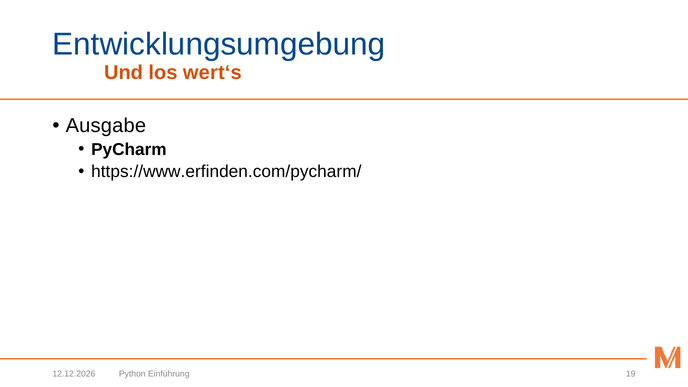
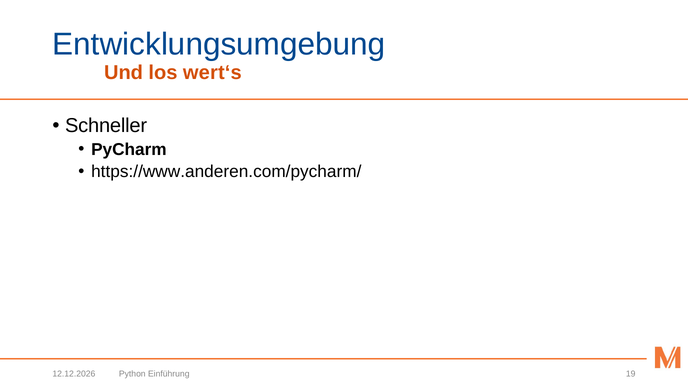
Ausgabe: Ausgabe -> Schneller (106, 126)
https://www.erfinden.com/pycharm/: https://www.erfinden.com/pycharm/ -> https://www.anderen.com/pycharm/ (226, 172)
